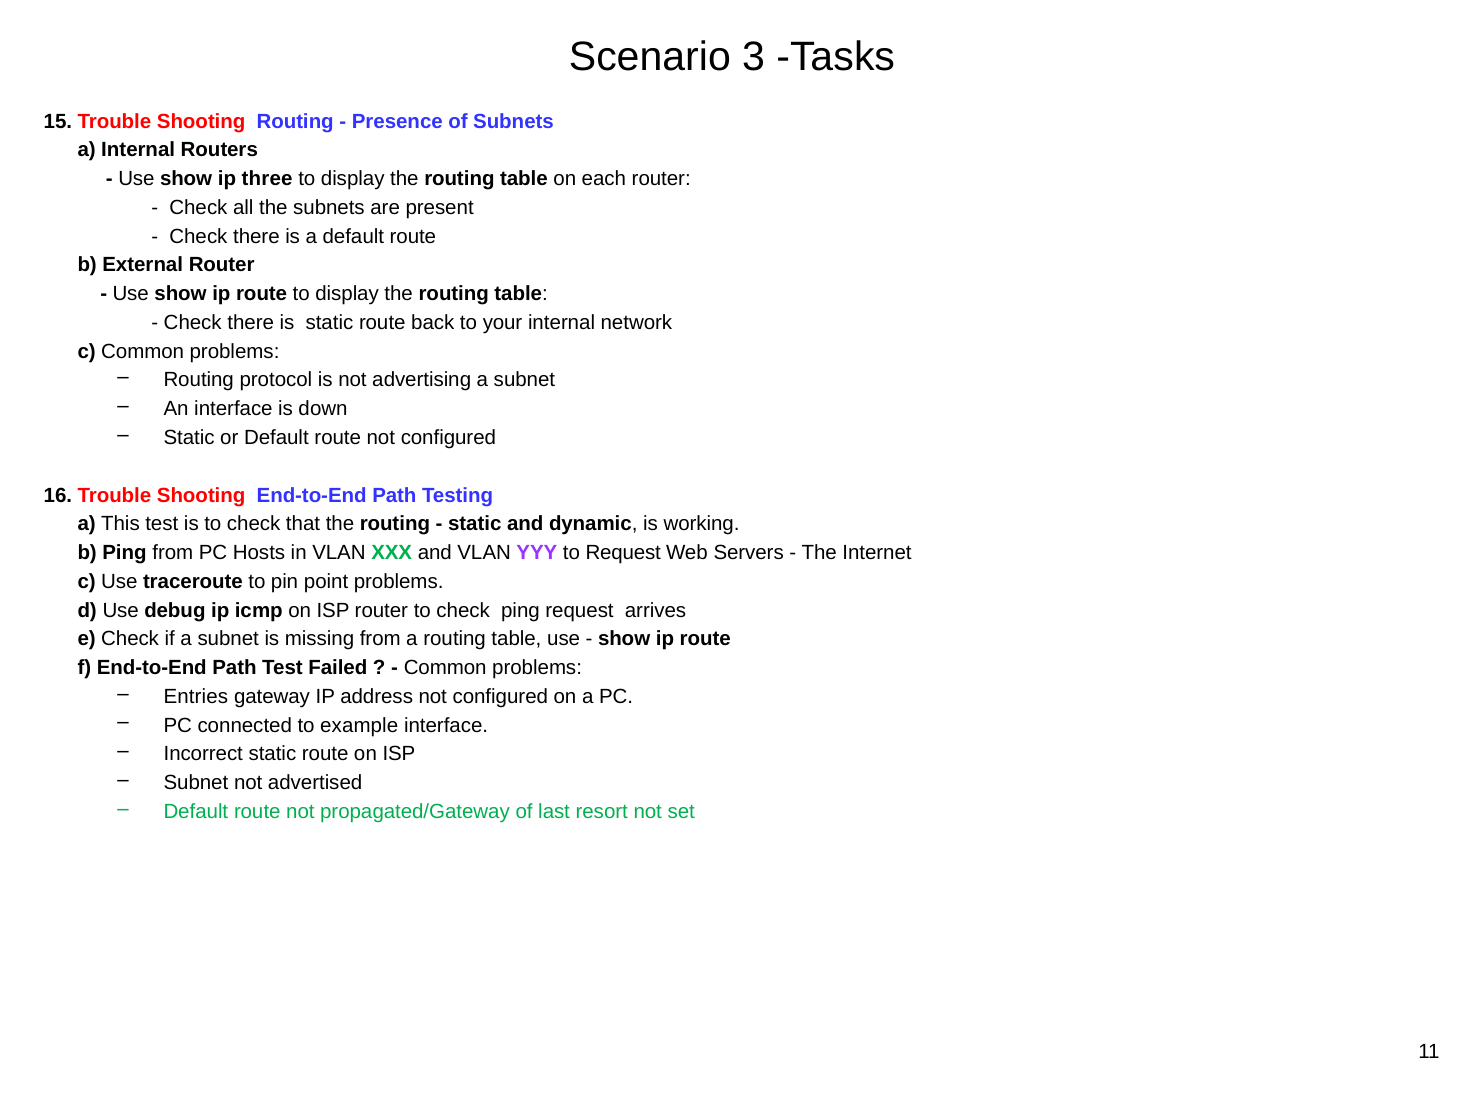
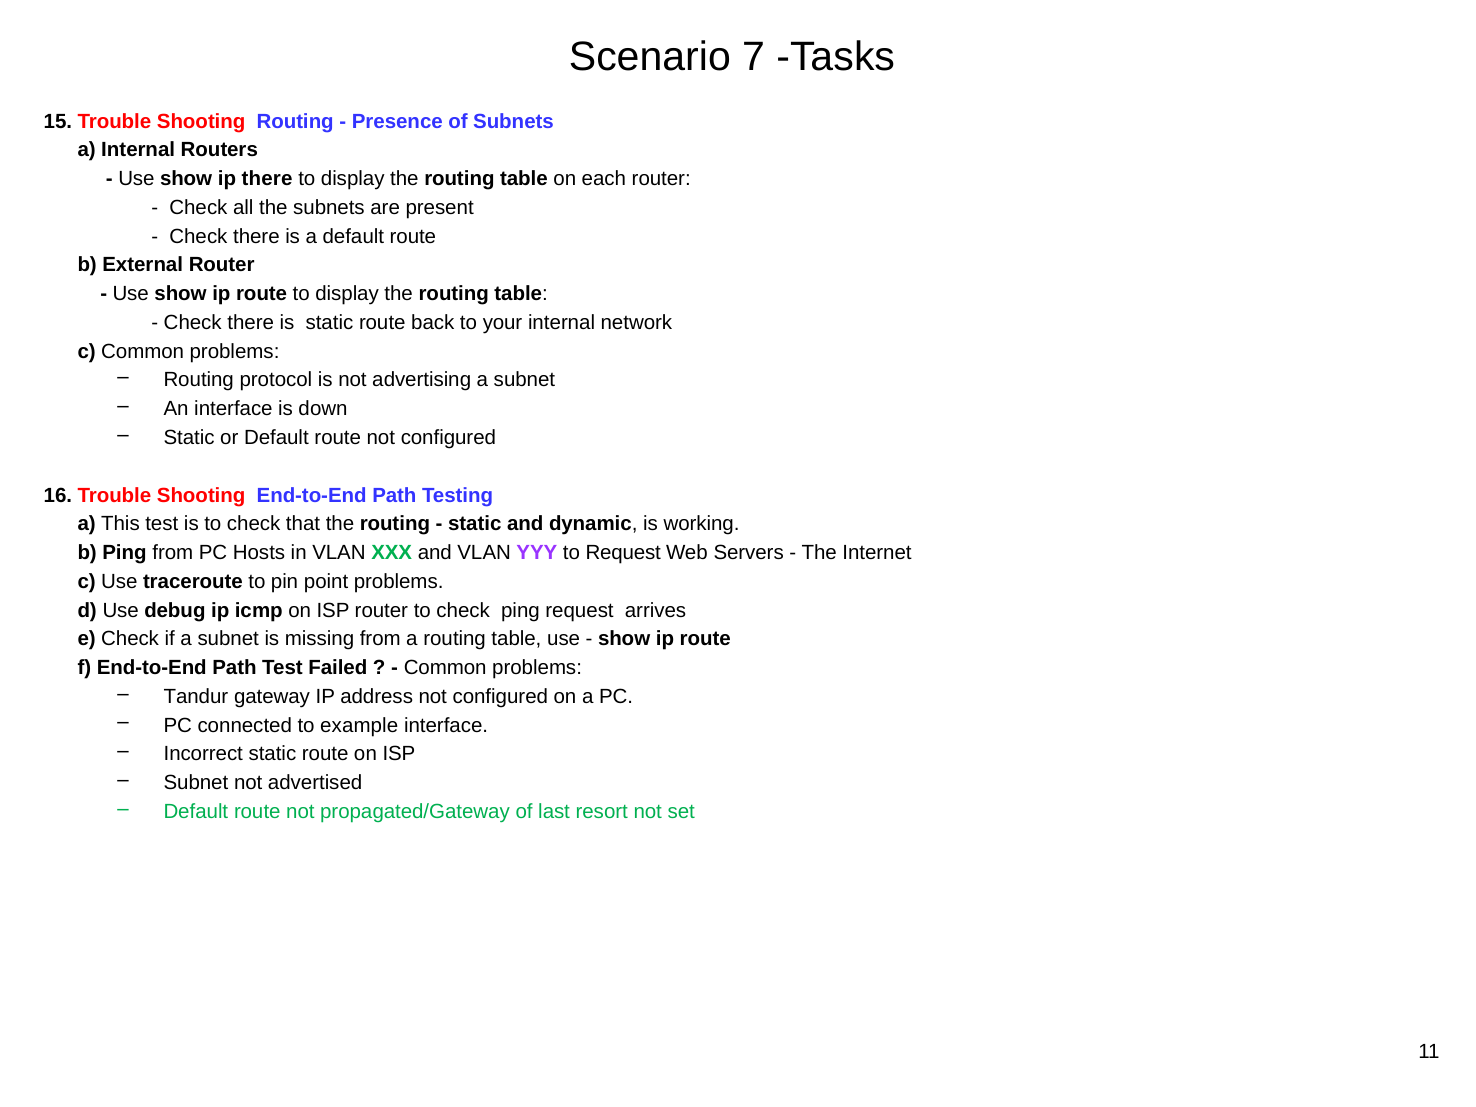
3: 3 -> 7 (754, 57)
ip three: three -> there (267, 179)
Entries: Entries -> Tandur (196, 697)
